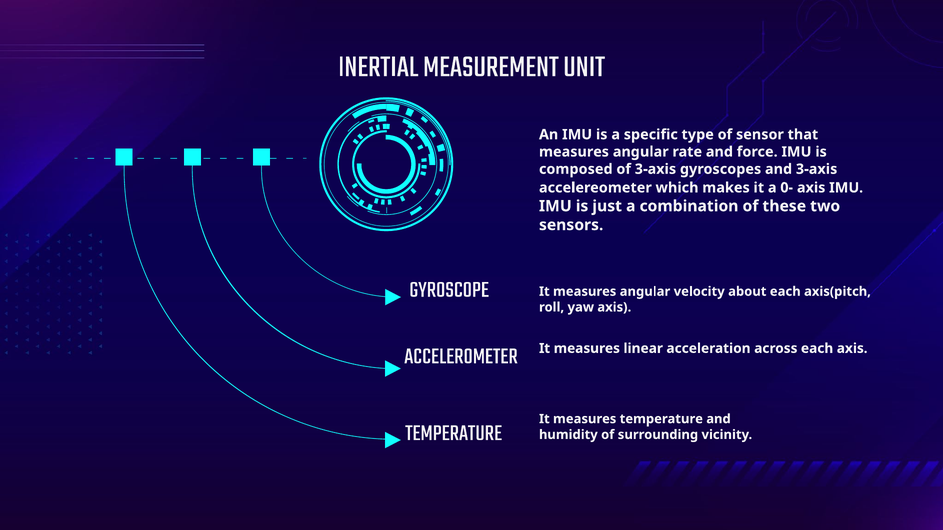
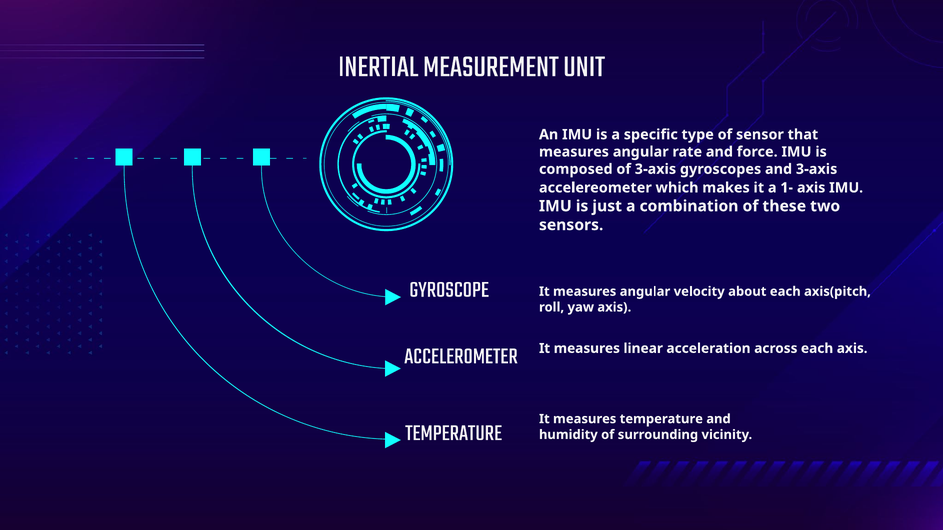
0-: 0- -> 1- (787, 188)
